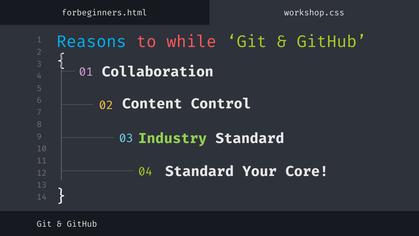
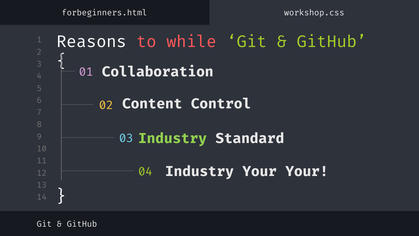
Reasons colour: light blue -> white (92, 42)
04 Standard: Standard -> Industry (200, 171)
Your Core: Core -> Your (307, 171)
